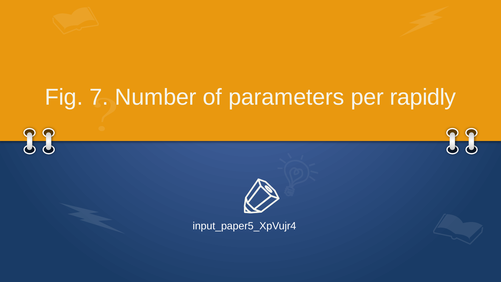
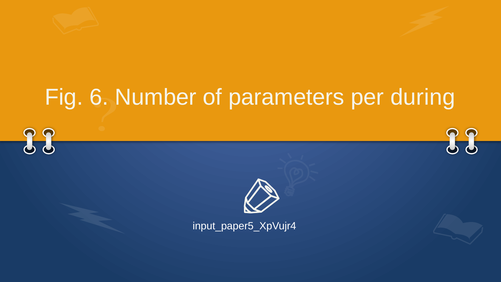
7: 7 -> 6 (99, 97)
rapidly: rapidly -> during (423, 97)
